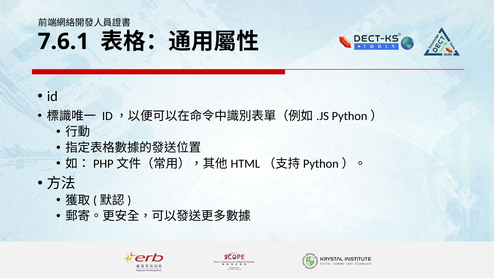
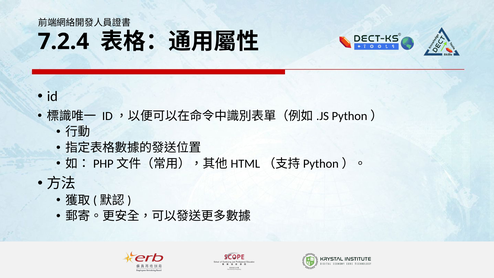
7.6.1: 7.6.1 -> 7.2.4 (63, 42)
